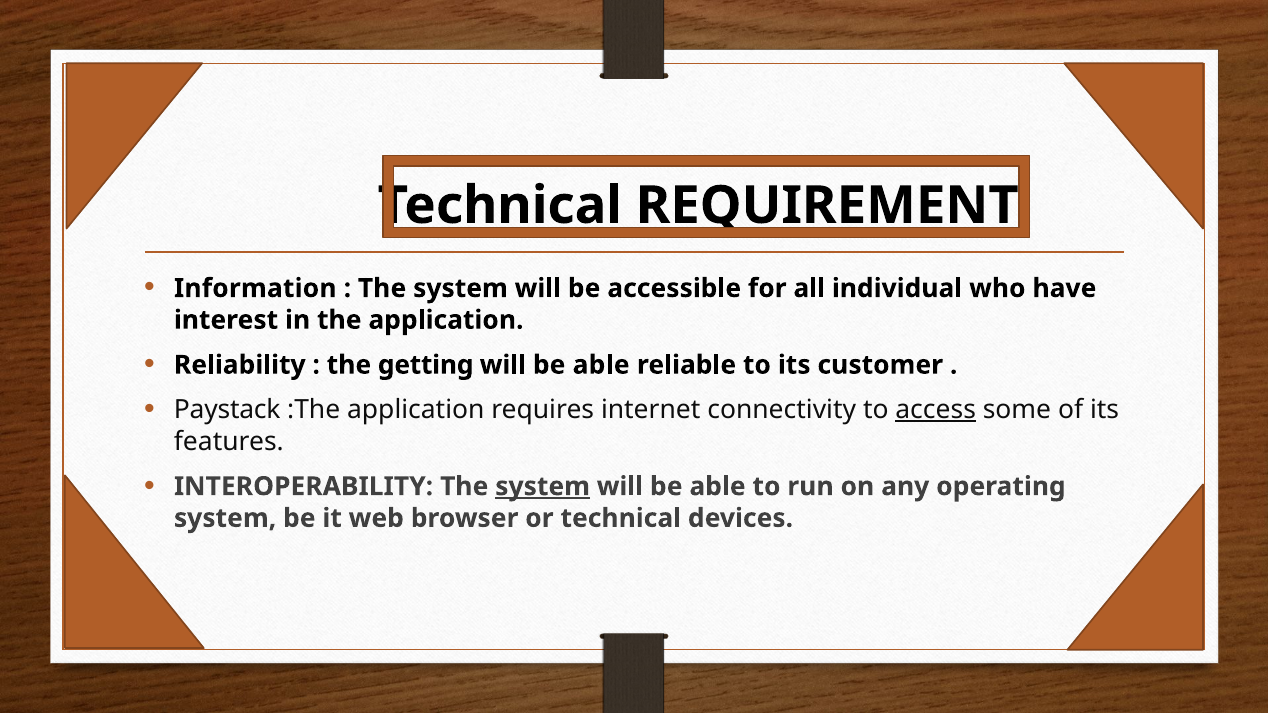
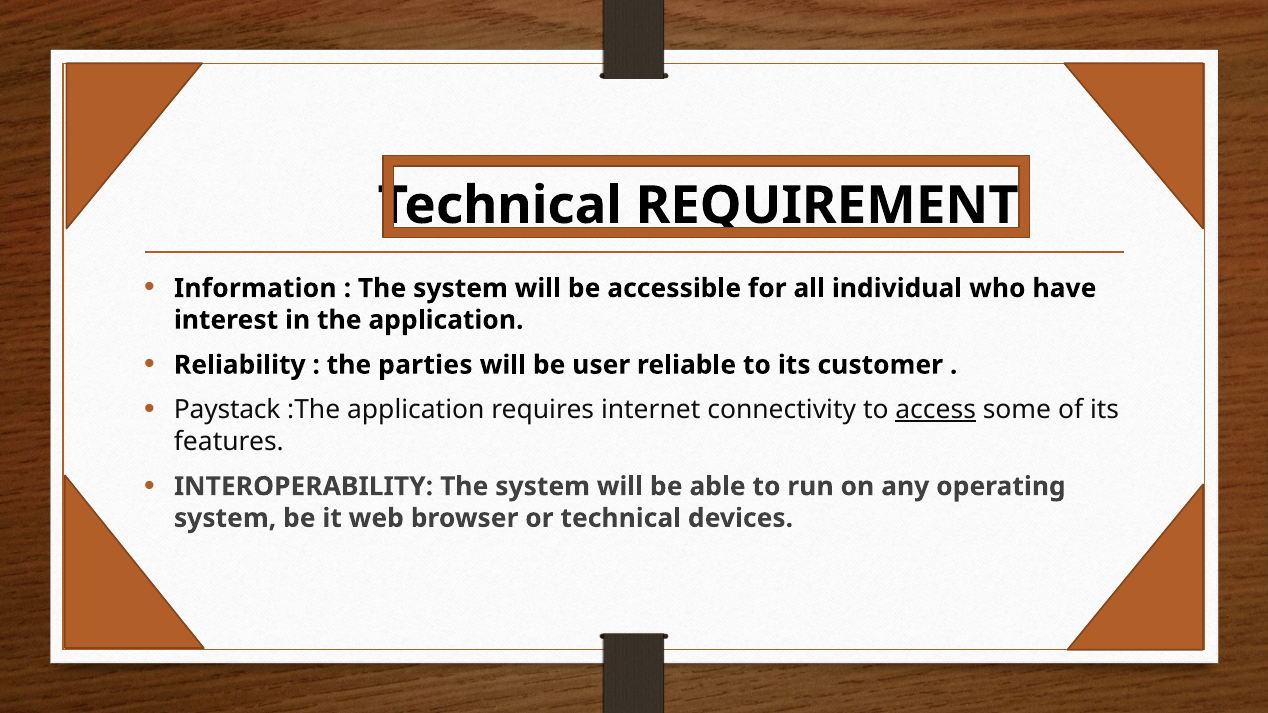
getting: getting -> parties (425, 365)
able: able -> user (601, 365)
system underline: present -> none (543, 487)
